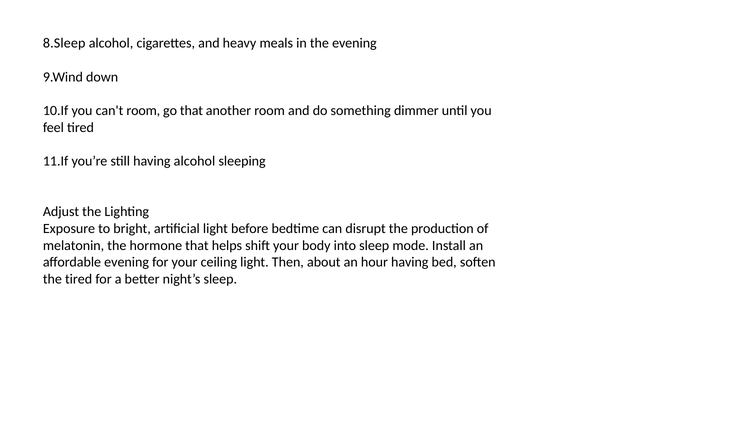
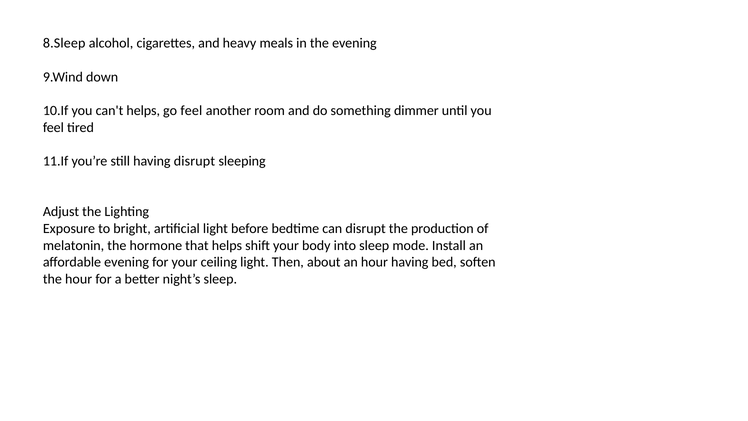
can't room: room -> helps (143, 111)
go that: that -> feel (191, 111)
having alcohol: alcohol -> disrupt (194, 161)
the tired: tired -> hour (79, 279)
